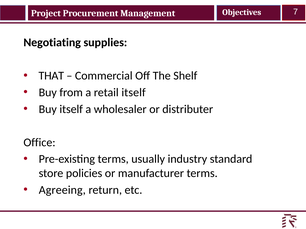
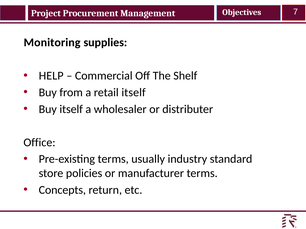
Negotiating: Negotiating -> Monitoring (52, 43)
THAT: THAT -> HELP (51, 76)
Agreeing: Agreeing -> Concepts (62, 190)
